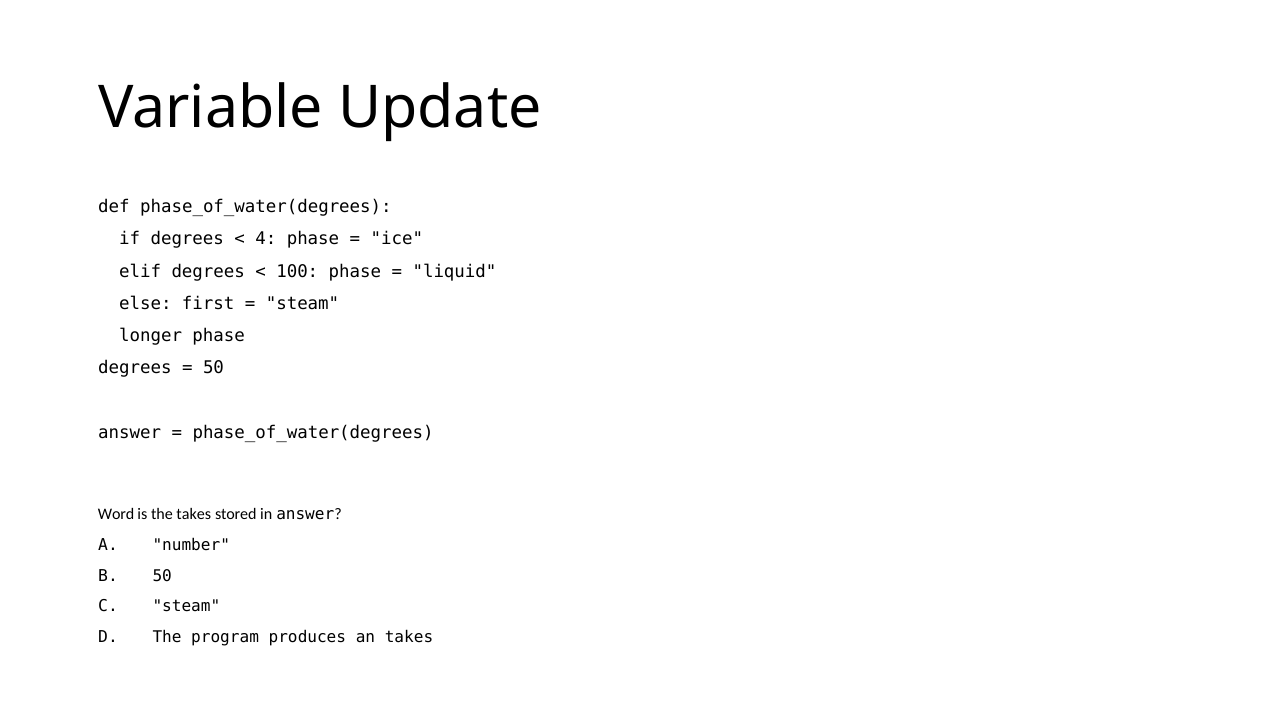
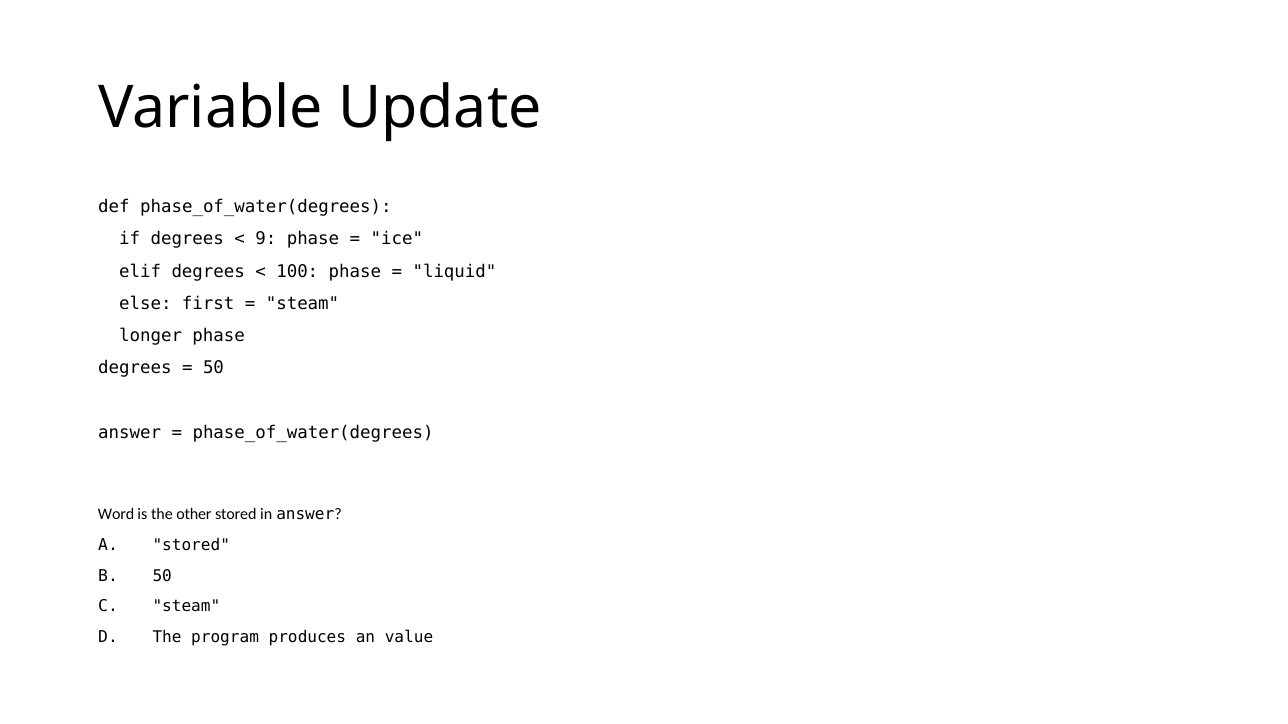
4: 4 -> 9 (266, 239)
the takes: takes -> other (194, 515)
number: number -> stored (191, 545)
an takes: takes -> value (409, 638)
